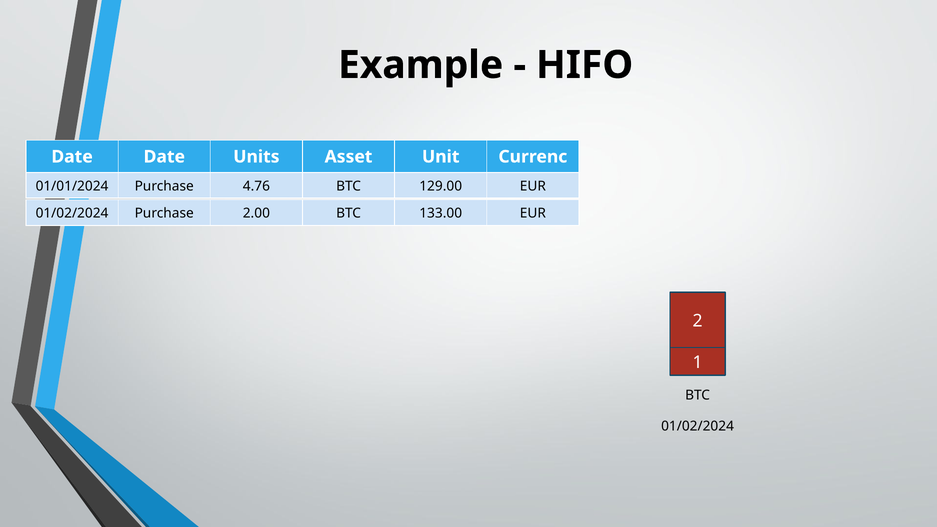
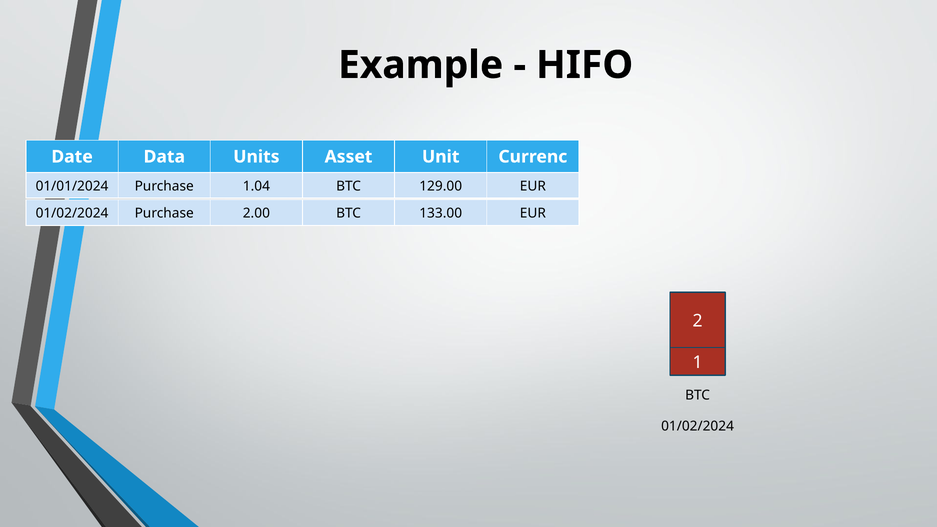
Date Date: Date -> Data (164, 157)
4.76: 4.76 -> 1.04 (256, 186)
